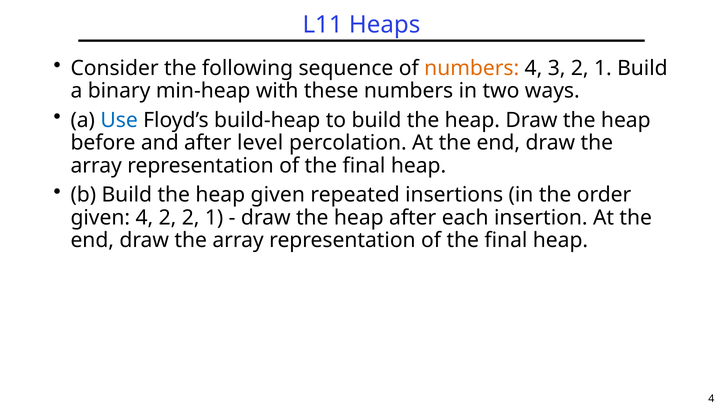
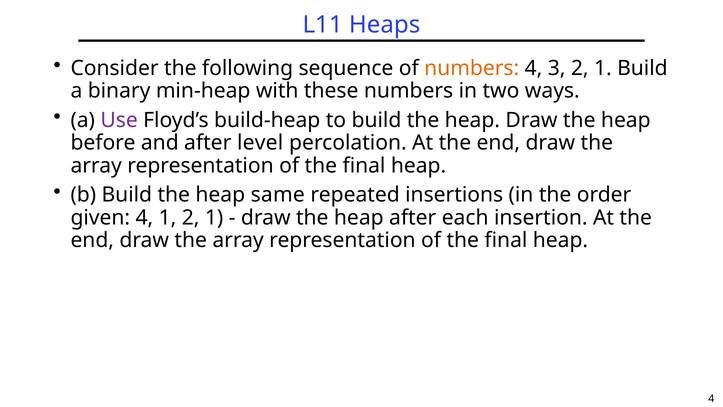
Use colour: blue -> purple (119, 120)
heap given: given -> same (278, 195)
4 2: 2 -> 1 (168, 217)
